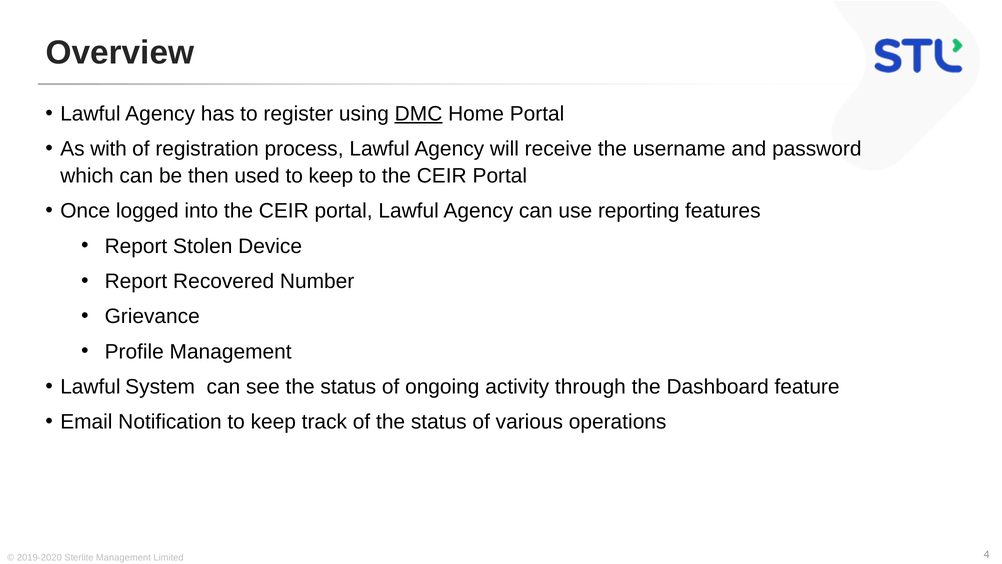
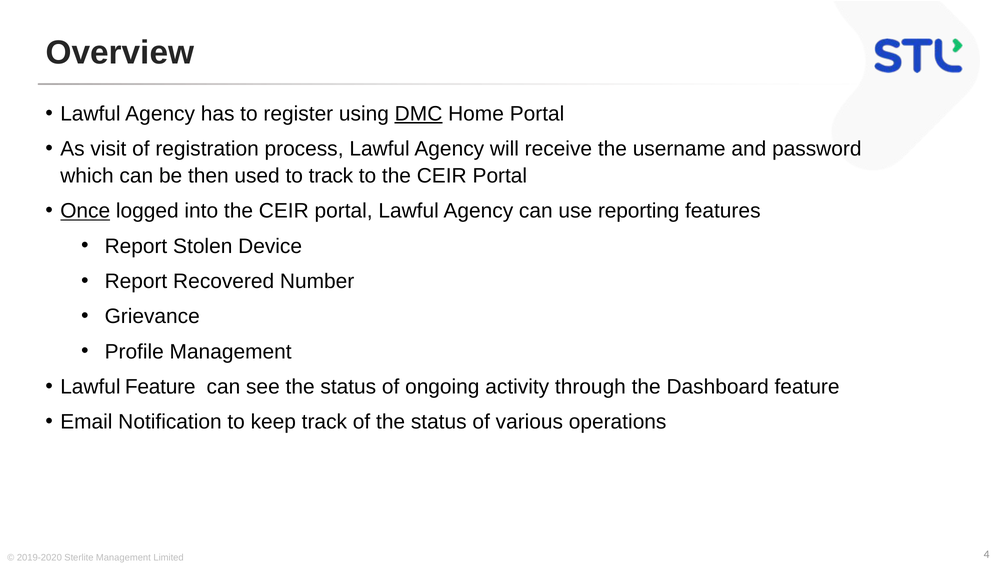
with: with -> visit (108, 149)
used to keep: keep -> track (331, 176)
Once underline: none -> present (85, 211)
Lawful System: System -> Feature (160, 387)
